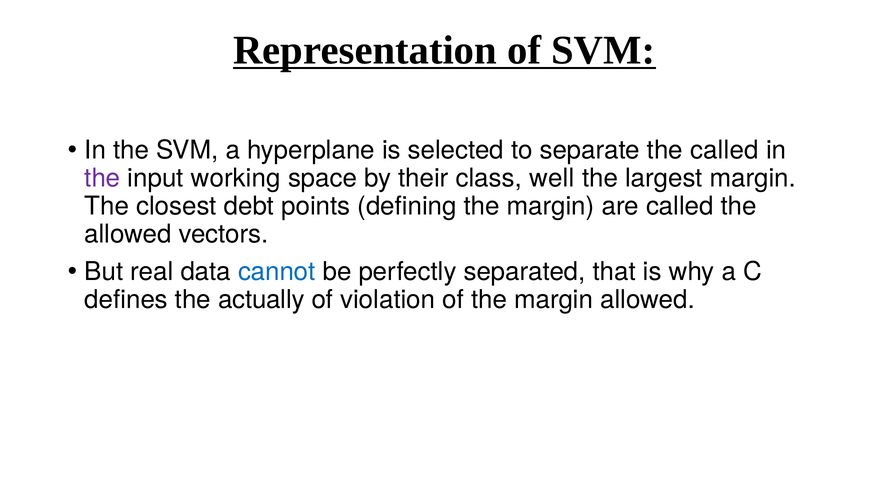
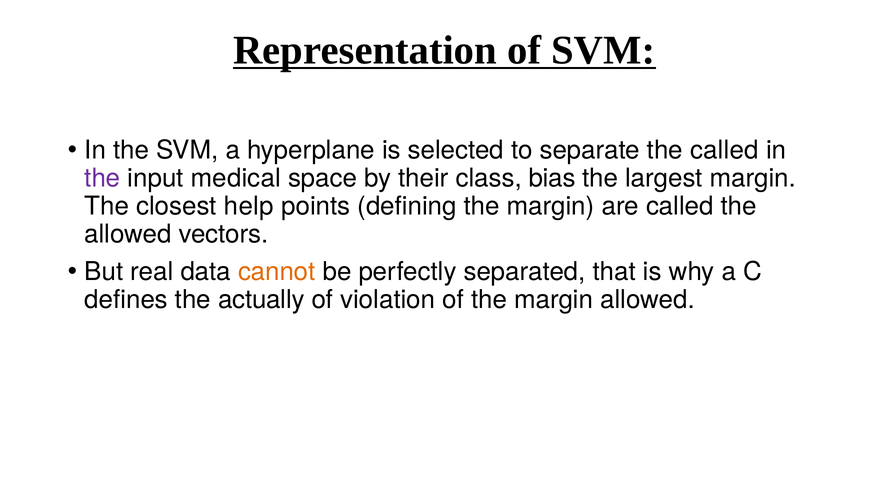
working: working -> medical (236, 178)
well: well -> bias (552, 178)
debt: debt -> help (249, 206)
cannot colour: blue -> orange (277, 272)
